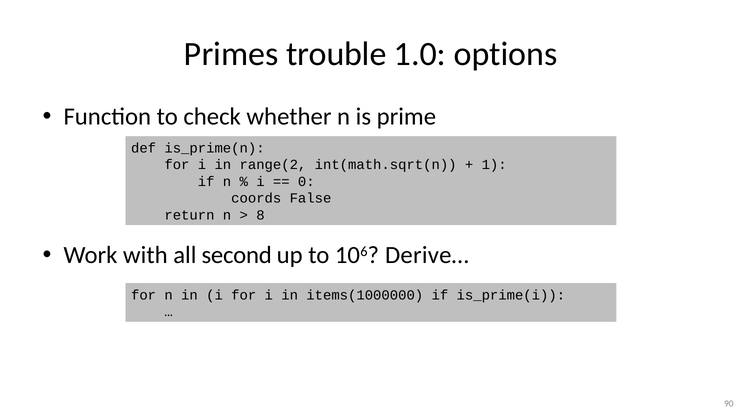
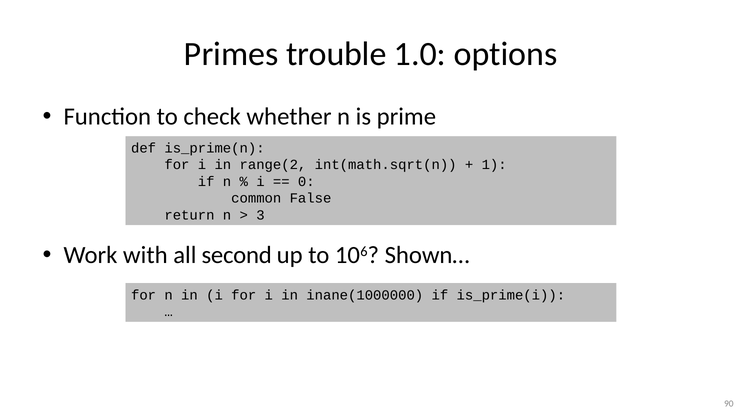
coords: coords -> common (256, 198)
8: 8 -> 3 (260, 215)
Derive…: Derive… -> Shown… (427, 255)
items(1000000: items(1000000 -> inane(1000000 (365, 295)
